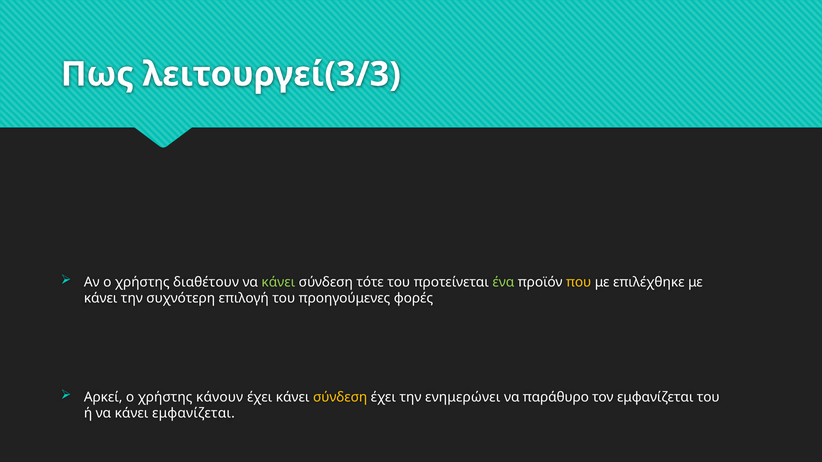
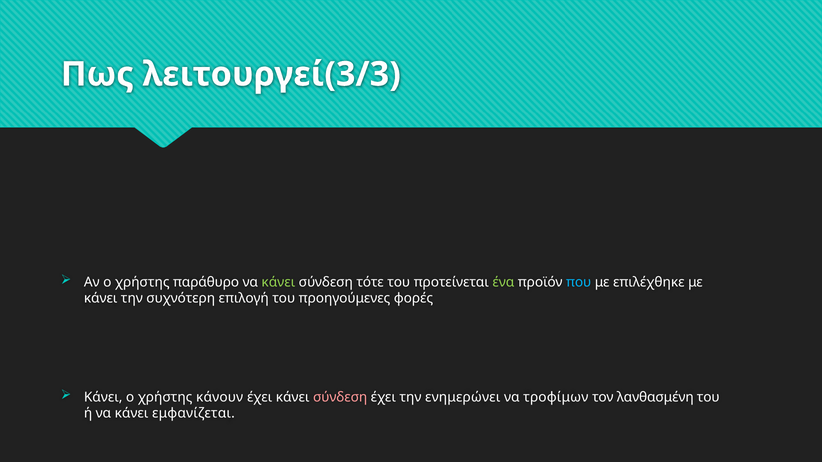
διαθέτουν: διαθέτουν -> παράθυρο (206, 282)
που colour: yellow -> light blue (579, 282)
Αρκεί: Αρκεί -> Κάνει (103, 397)
σύνδεση colour: yellow -> pink (340, 397)
παράθυρο: παράθυρο -> τροφίμων (556, 397)
τον εμφανίζεται: εμφανίζεται -> λανθασμένη (655, 397)
